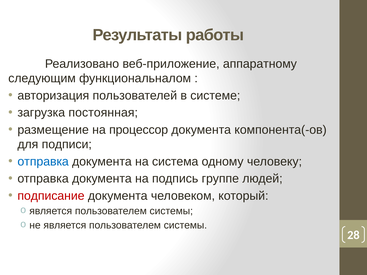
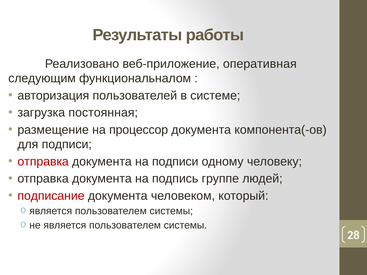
аппаратному: аппаратному -> оперативная (260, 64)
отправка colour: blue -> red (43, 162)
на система: система -> подписи (175, 162)
